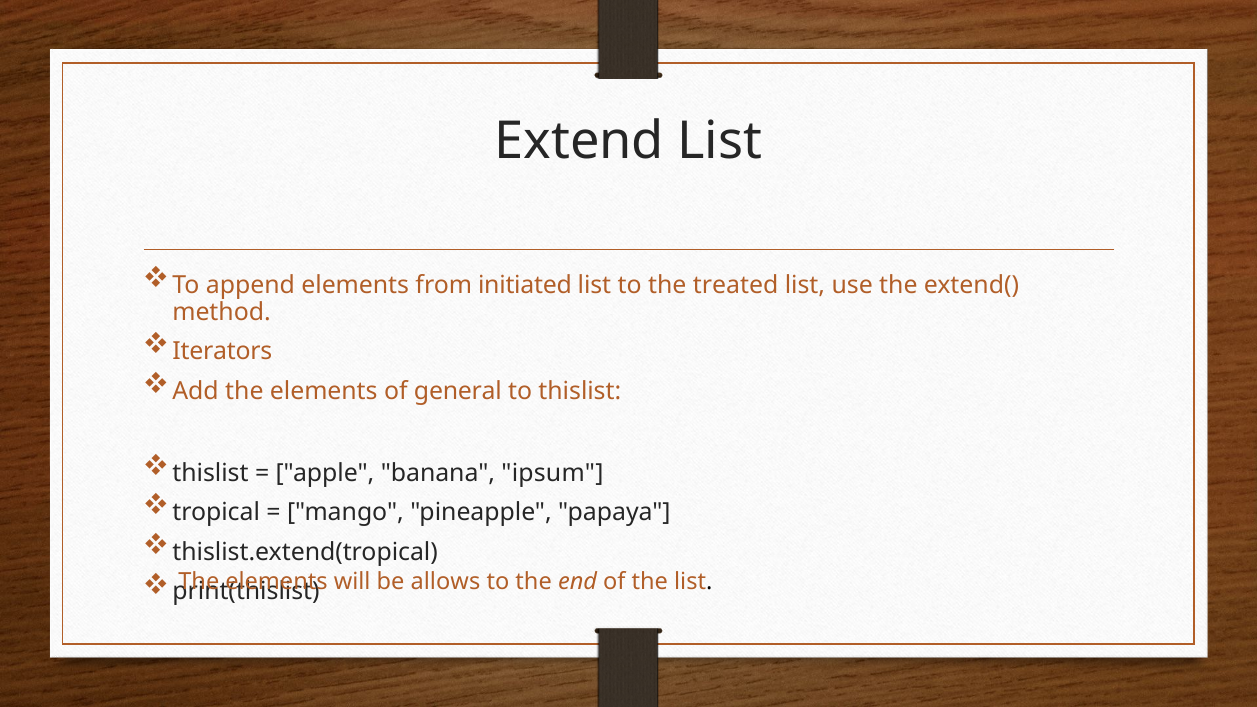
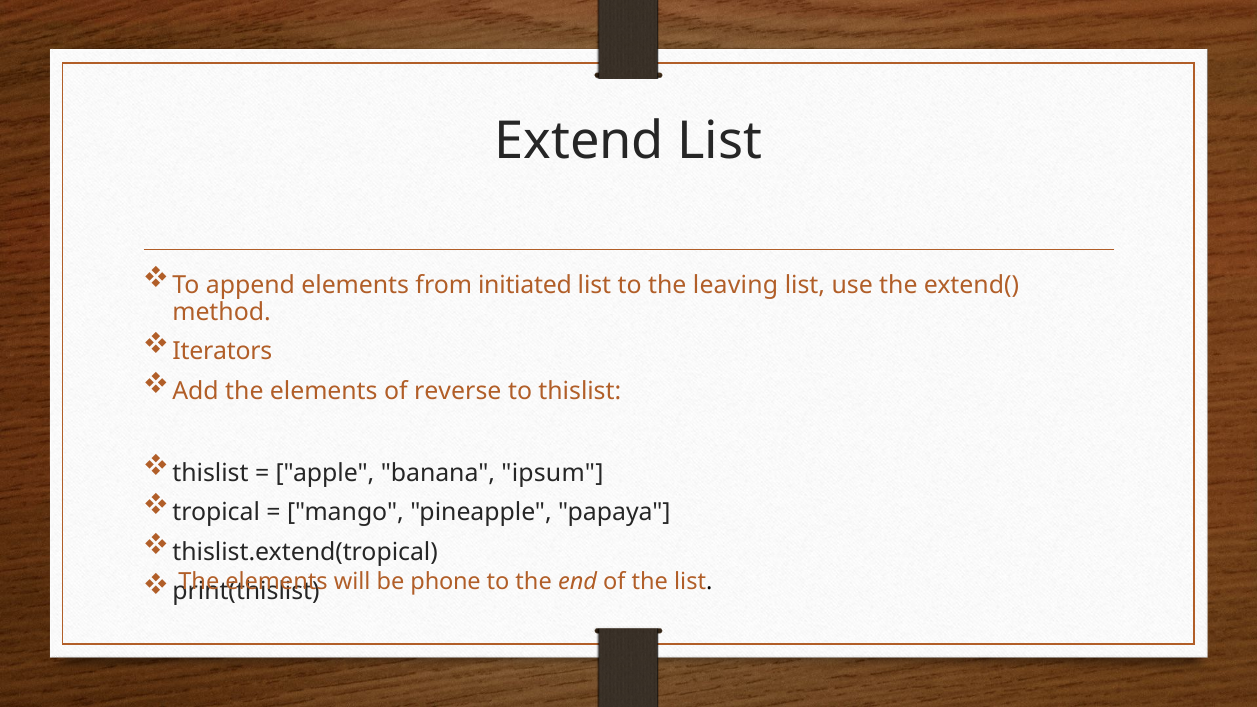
treated: treated -> leaving (736, 285)
general: general -> reverse (458, 391)
allows: allows -> phone (446, 582)
